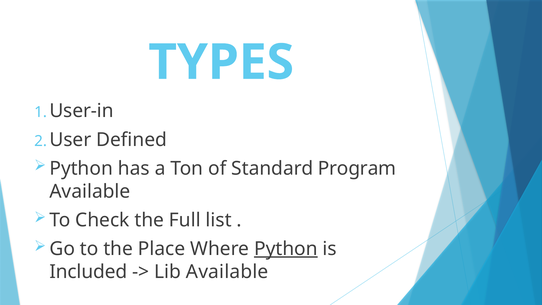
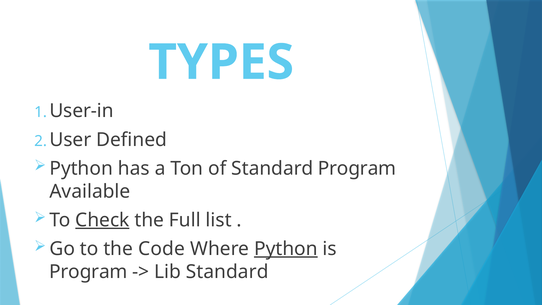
Check underline: none -> present (102, 220)
Place: Place -> Code (162, 249)
Included: Included -> Program (88, 272)
Lib Available: Available -> Standard (227, 272)
